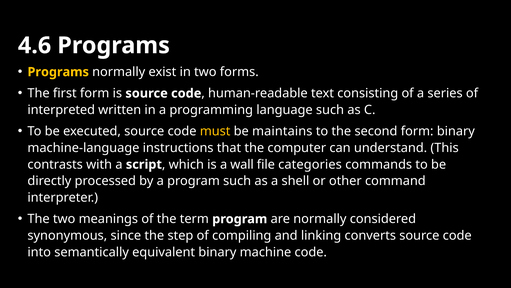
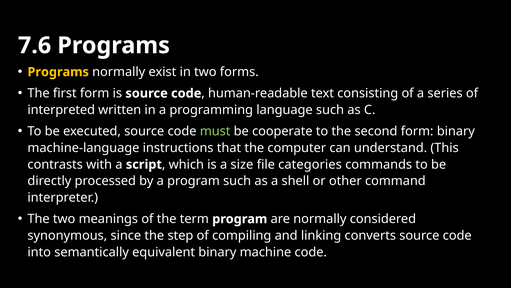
4.6: 4.6 -> 7.6 (35, 45)
must colour: yellow -> light green (215, 131)
maintains: maintains -> cooperate (282, 131)
wall: wall -> size (242, 164)
